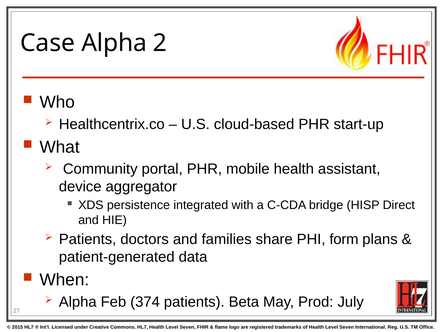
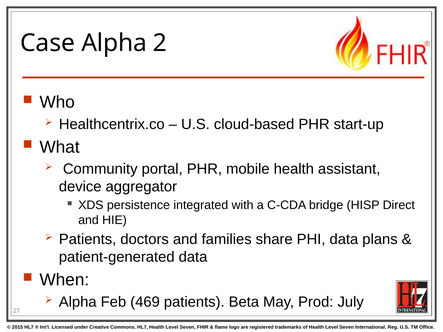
PHI form: form -> data (344, 240)
374: 374 -> 469 (145, 302)
